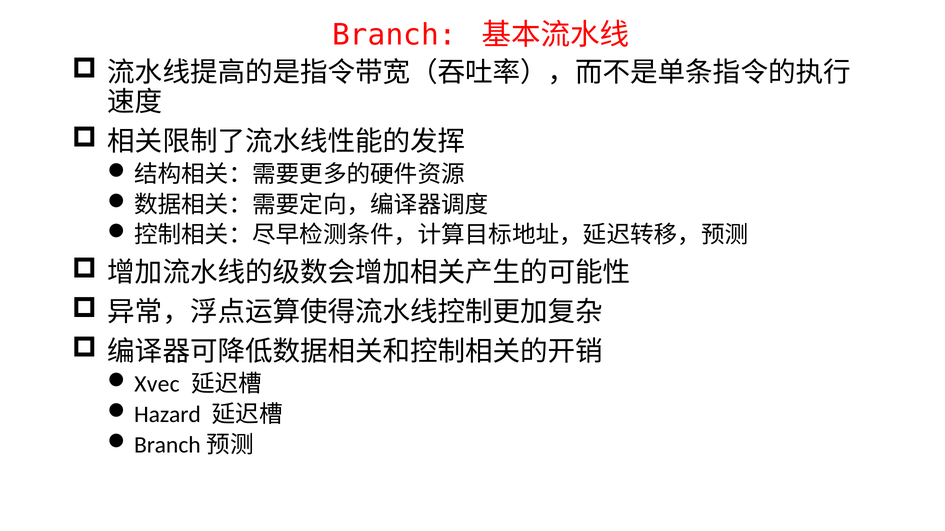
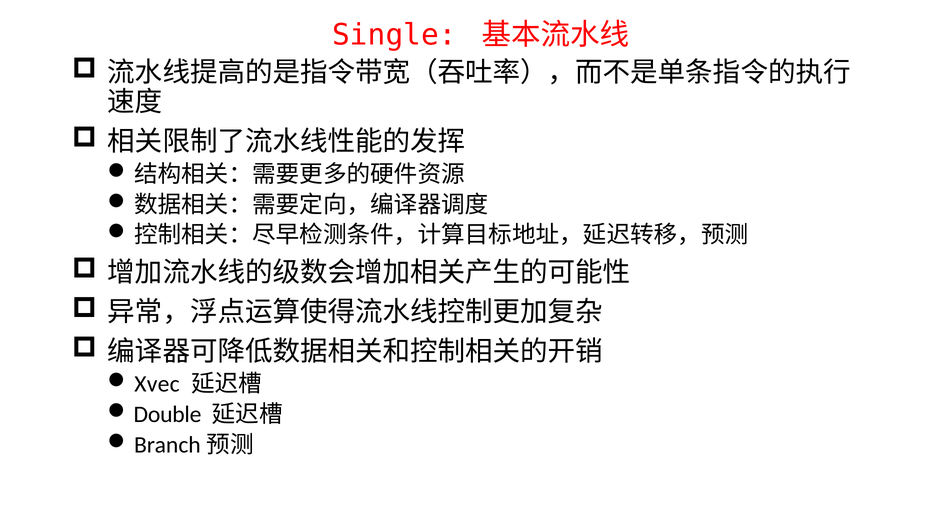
Branch: Branch -> Single (394, 35)
Hazard: Hazard -> Double (168, 415)
